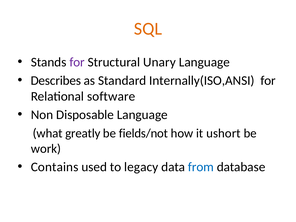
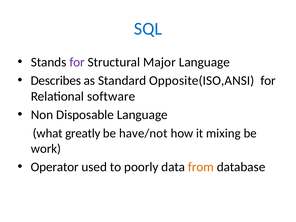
SQL colour: orange -> blue (148, 29)
Unary: Unary -> Major (159, 62)
Internally(ISO,ANSI: Internally(ISO,ANSI -> Opposite(ISO,ANSI (202, 81)
fields/not: fields/not -> have/not (143, 133)
ushort: ushort -> mixing (223, 133)
Contains: Contains -> Operator (55, 167)
legacy: legacy -> poorly (141, 167)
from colour: blue -> orange (201, 167)
